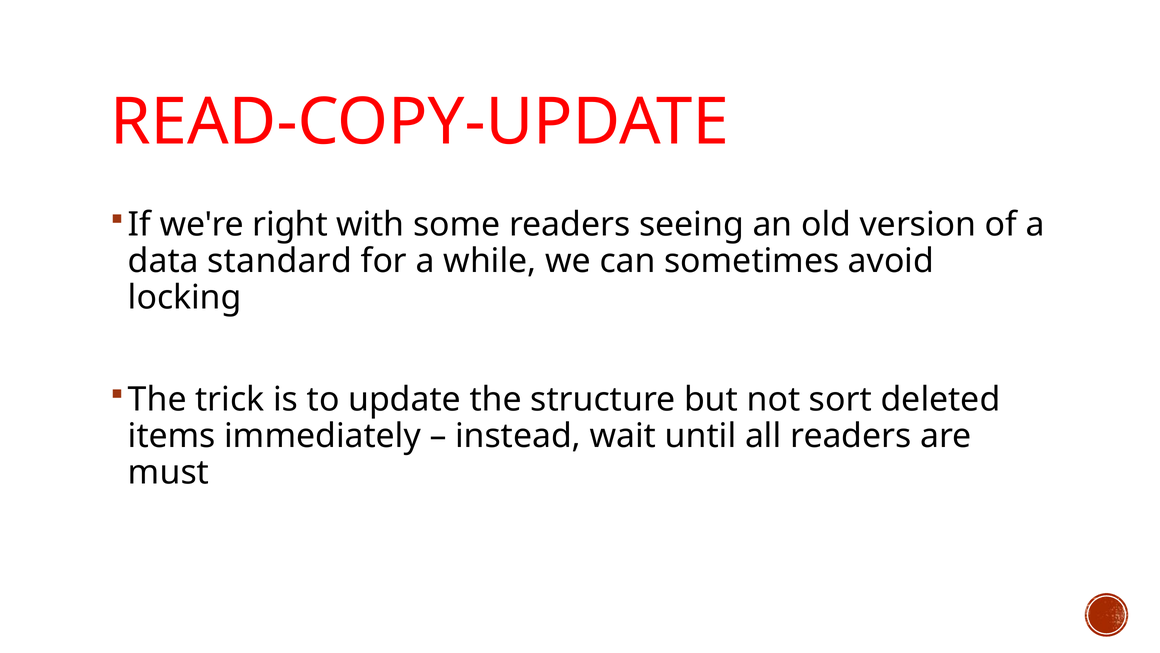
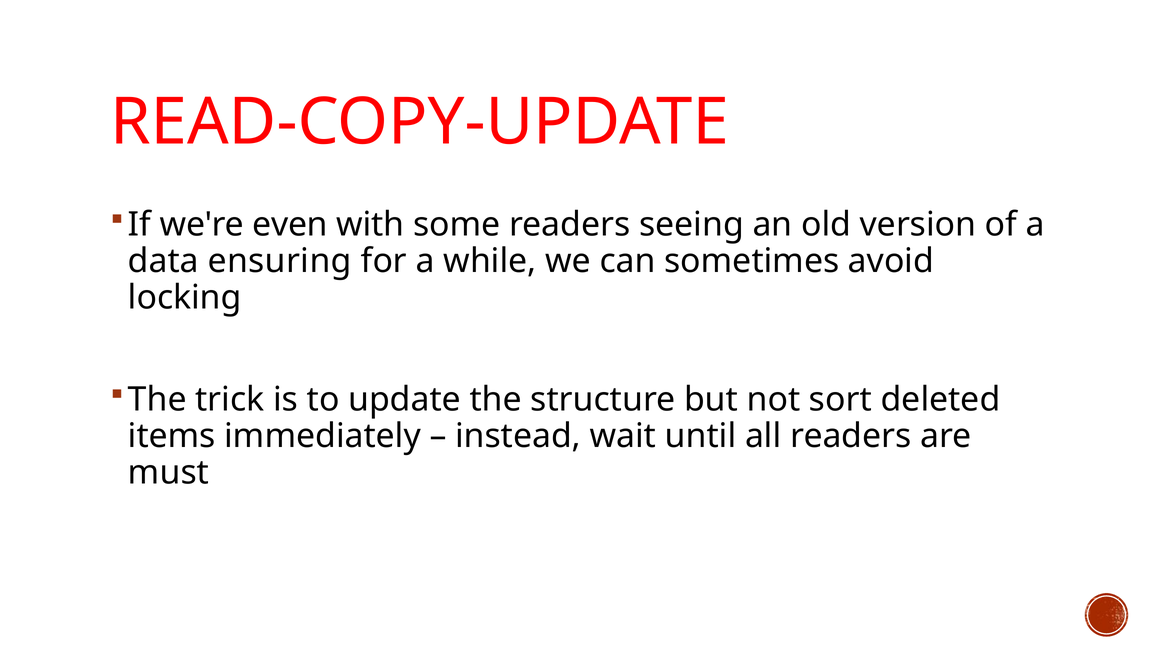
right: right -> even (290, 224)
standard: standard -> ensuring (280, 261)
